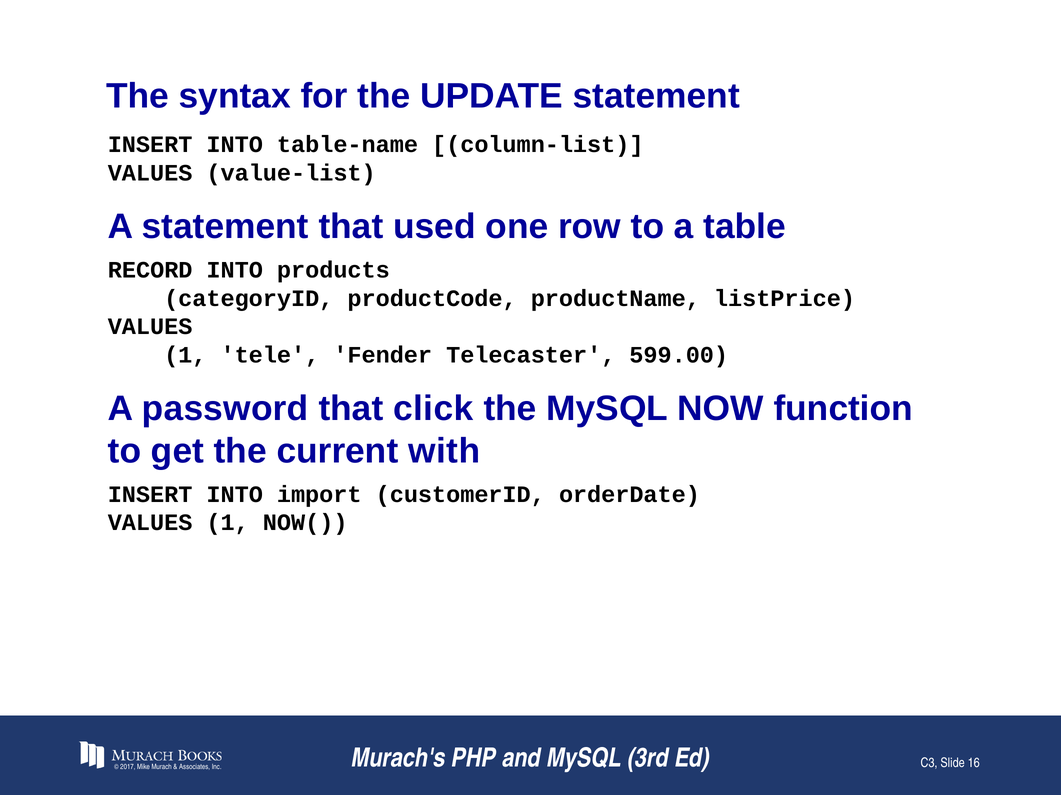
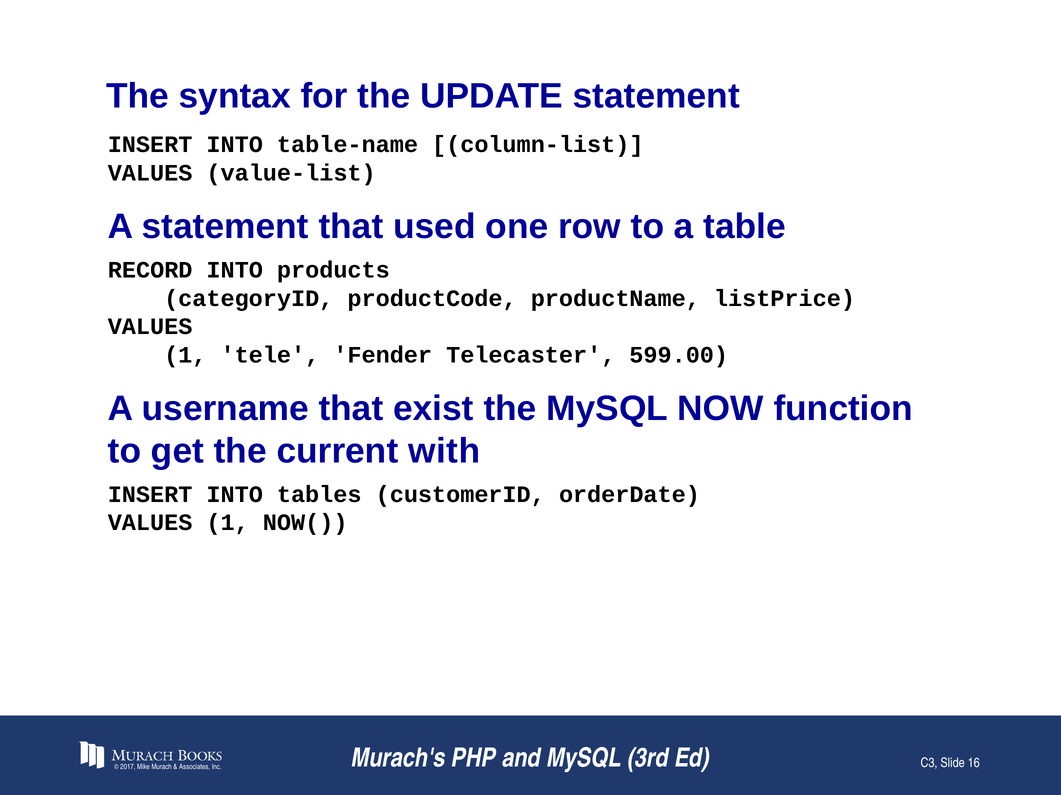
password: password -> username (225, 409)
click: click -> exist (433, 409)
import: import -> tables (319, 495)
